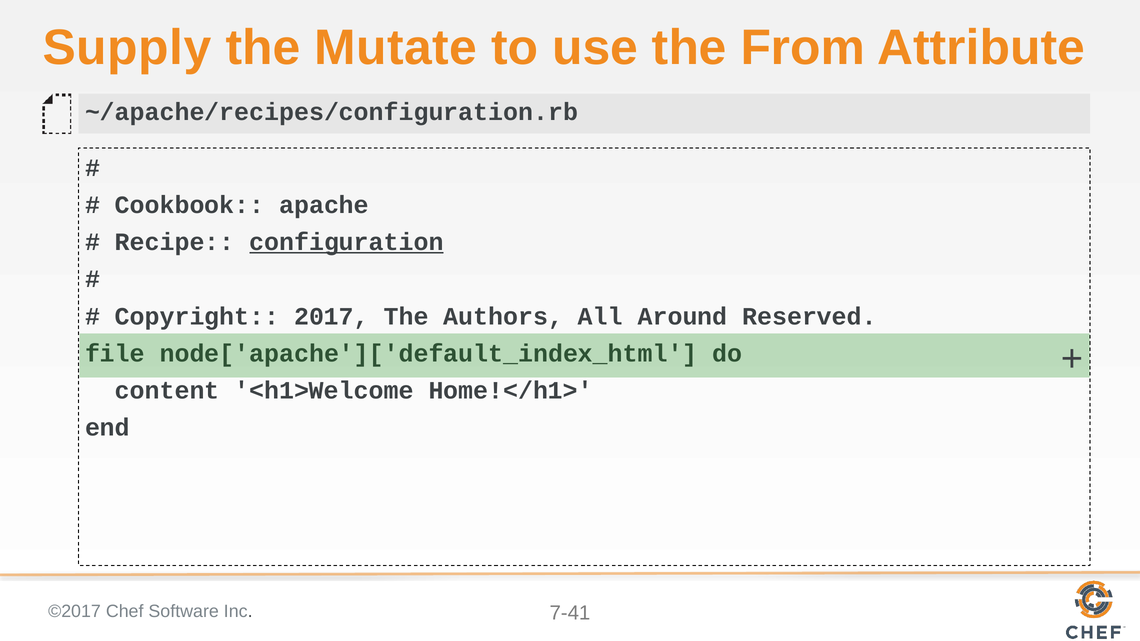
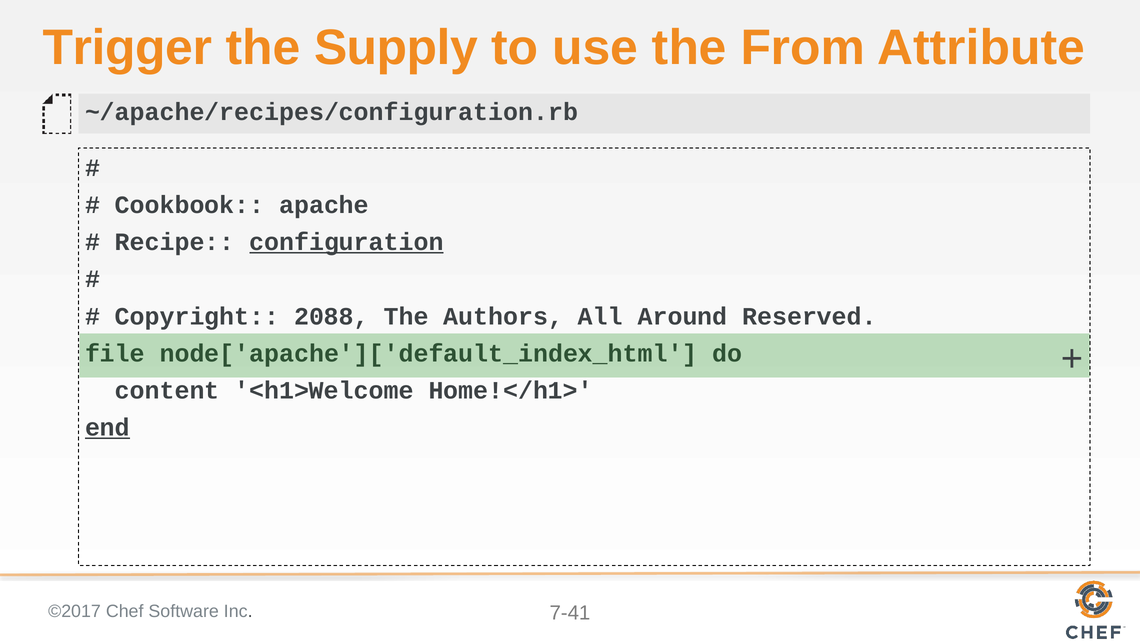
Supply: Supply -> Trigger (127, 48)
Mutate: Mutate -> Supply (396, 48)
2017: 2017 -> 2088 (331, 316)
end underline: none -> present (107, 428)
